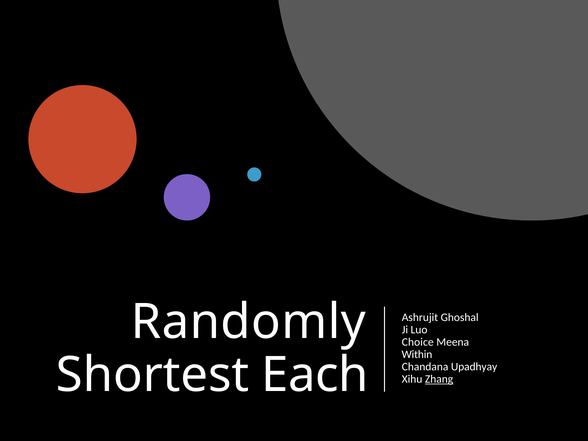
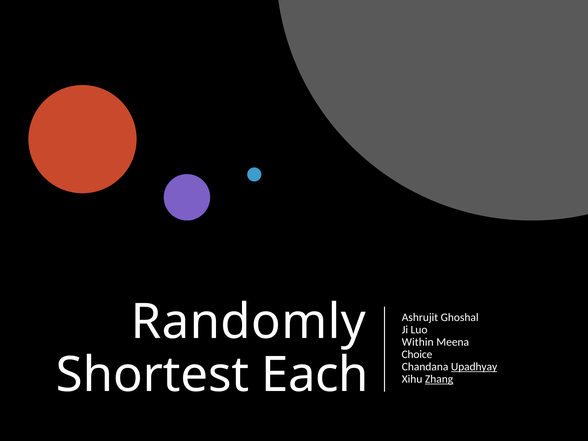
Choice: Choice -> Within (418, 342)
Within: Within -> Choice (417, 354)
Upadhyay underline: none -> present (474, 367)
